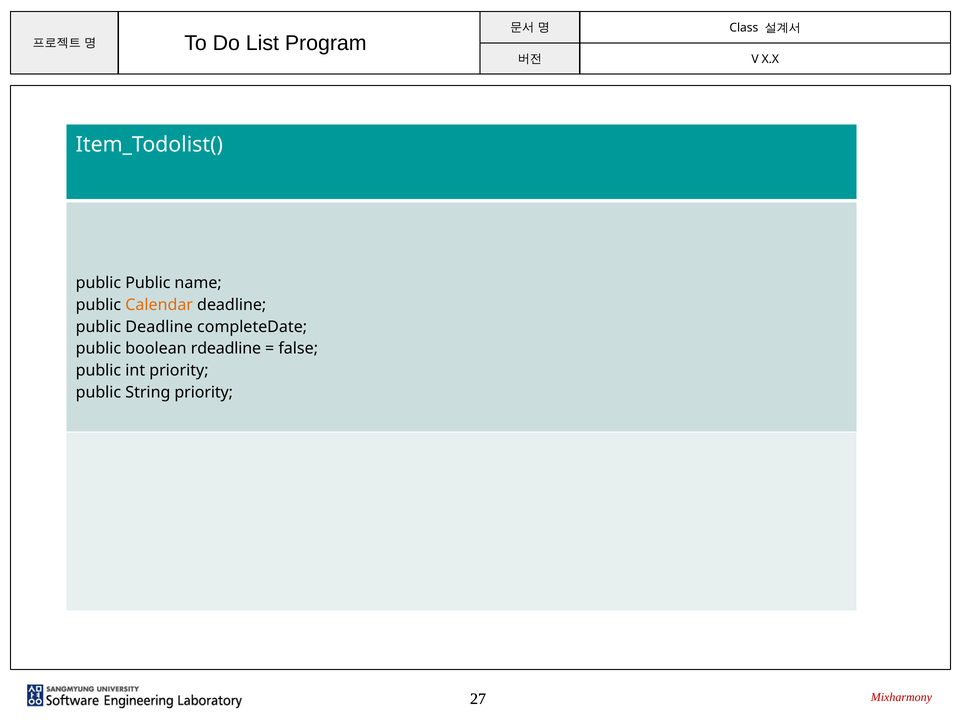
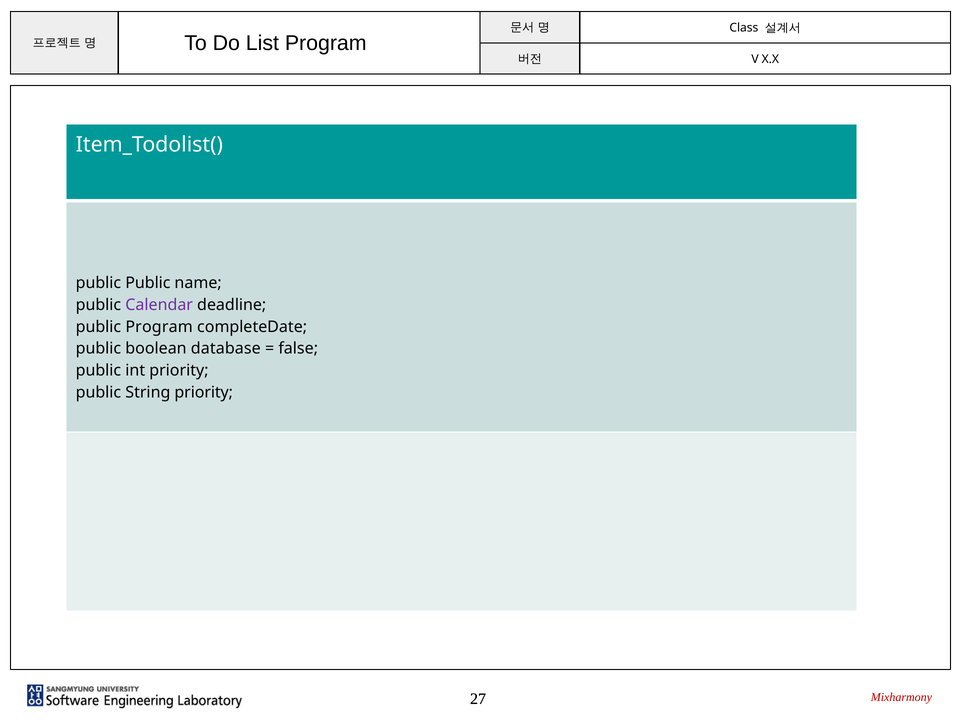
Calendar colour: orange -> purple (159, 305)
public Deadline: Deadline -> Program (159, 327)
rdeadline: rdeadline -> database (226, 348)
